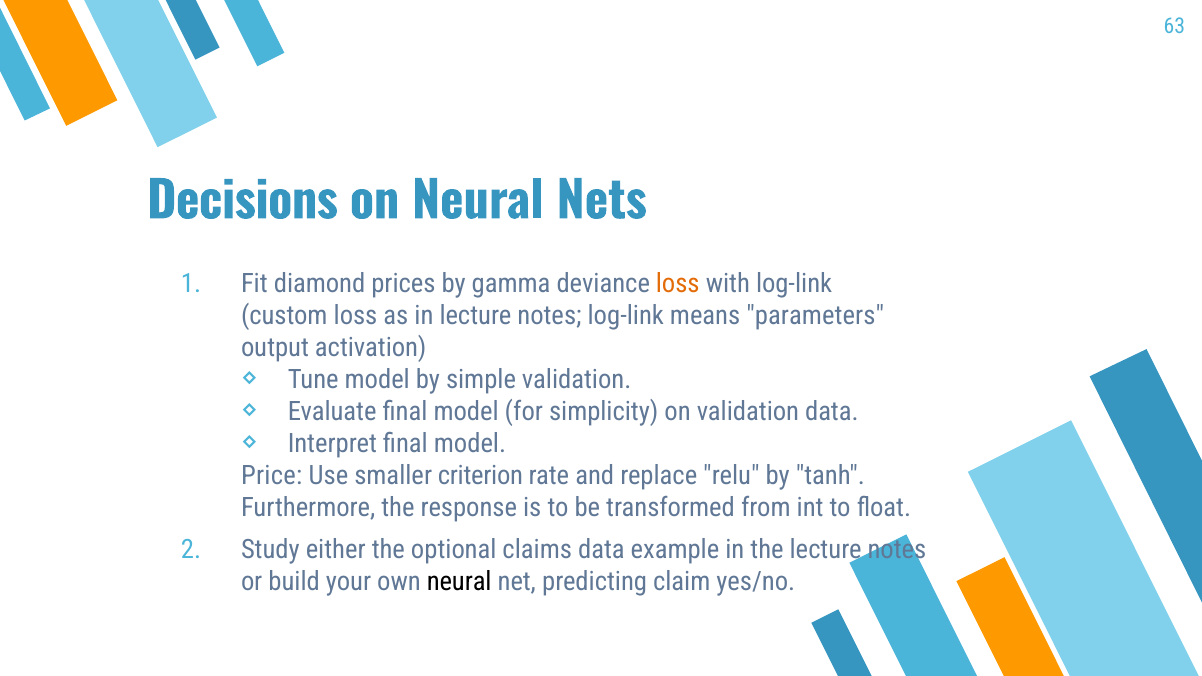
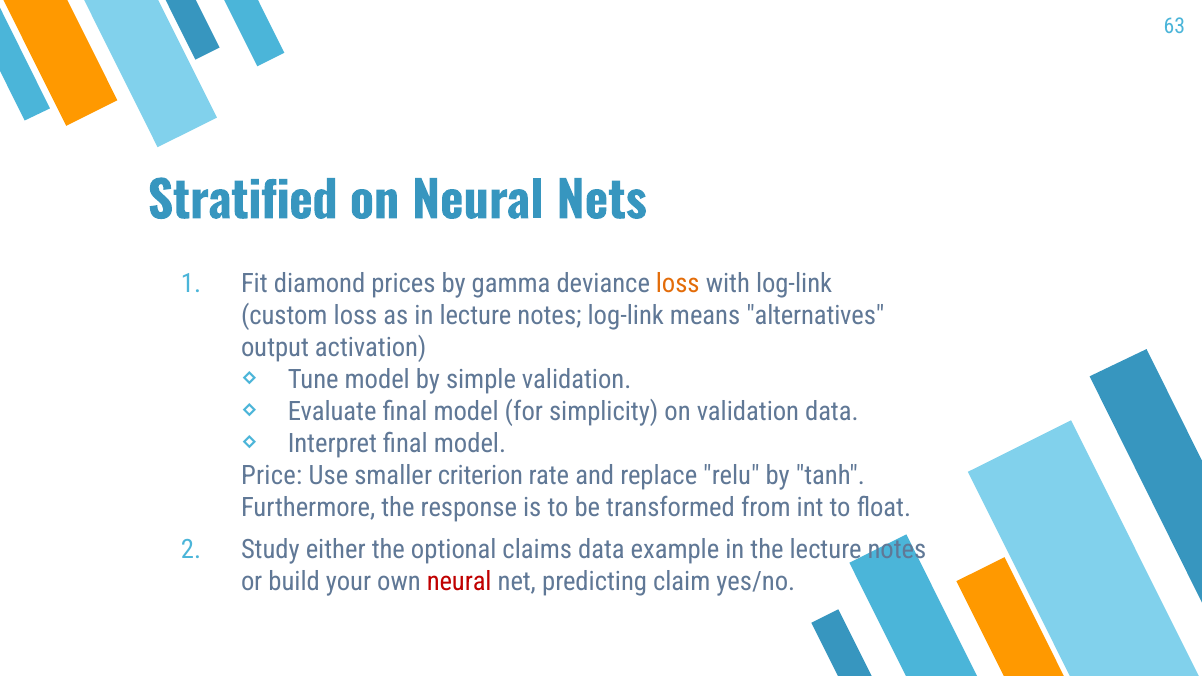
Decisions: Decisions -> Stratified (243, 202)
parameters: parameters -> alternatives (815, 316)
neural colour: black -> red (459, 582)
